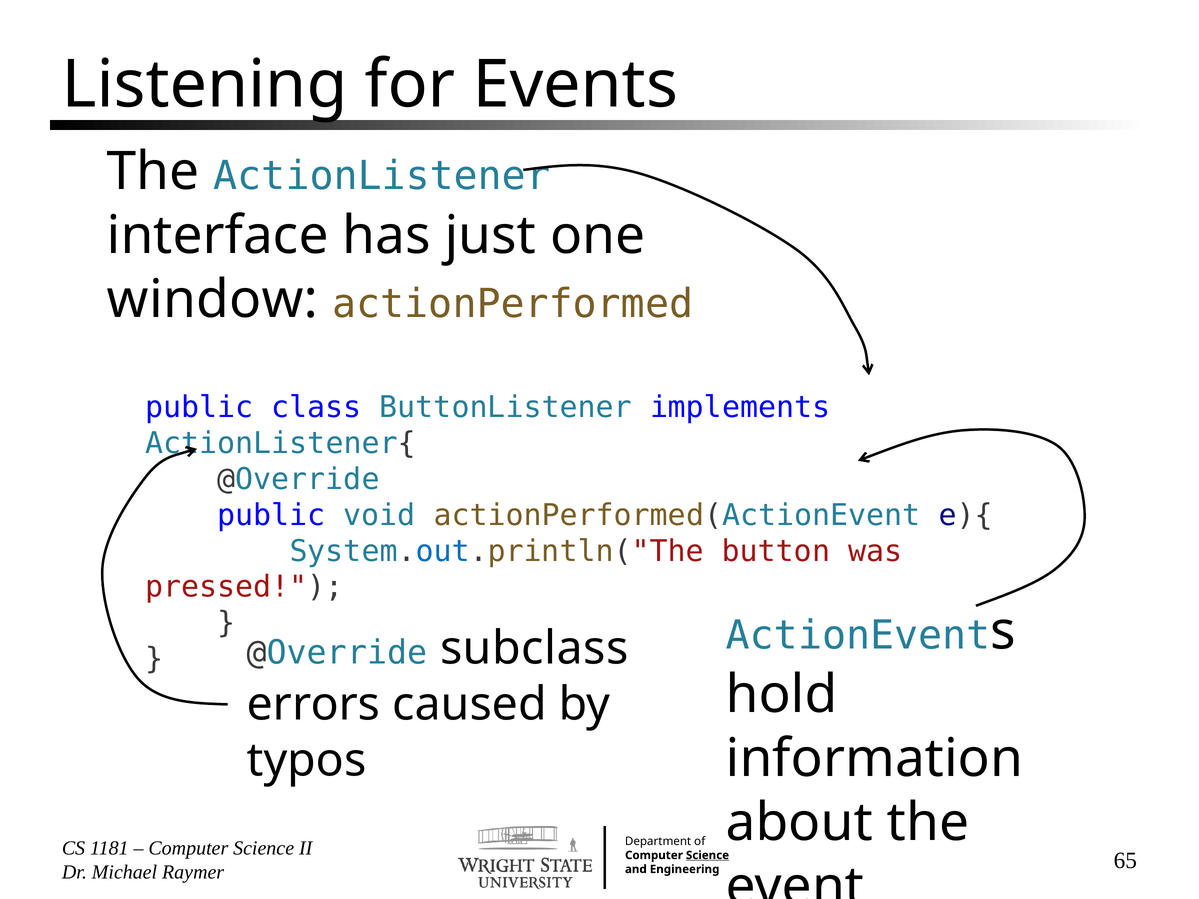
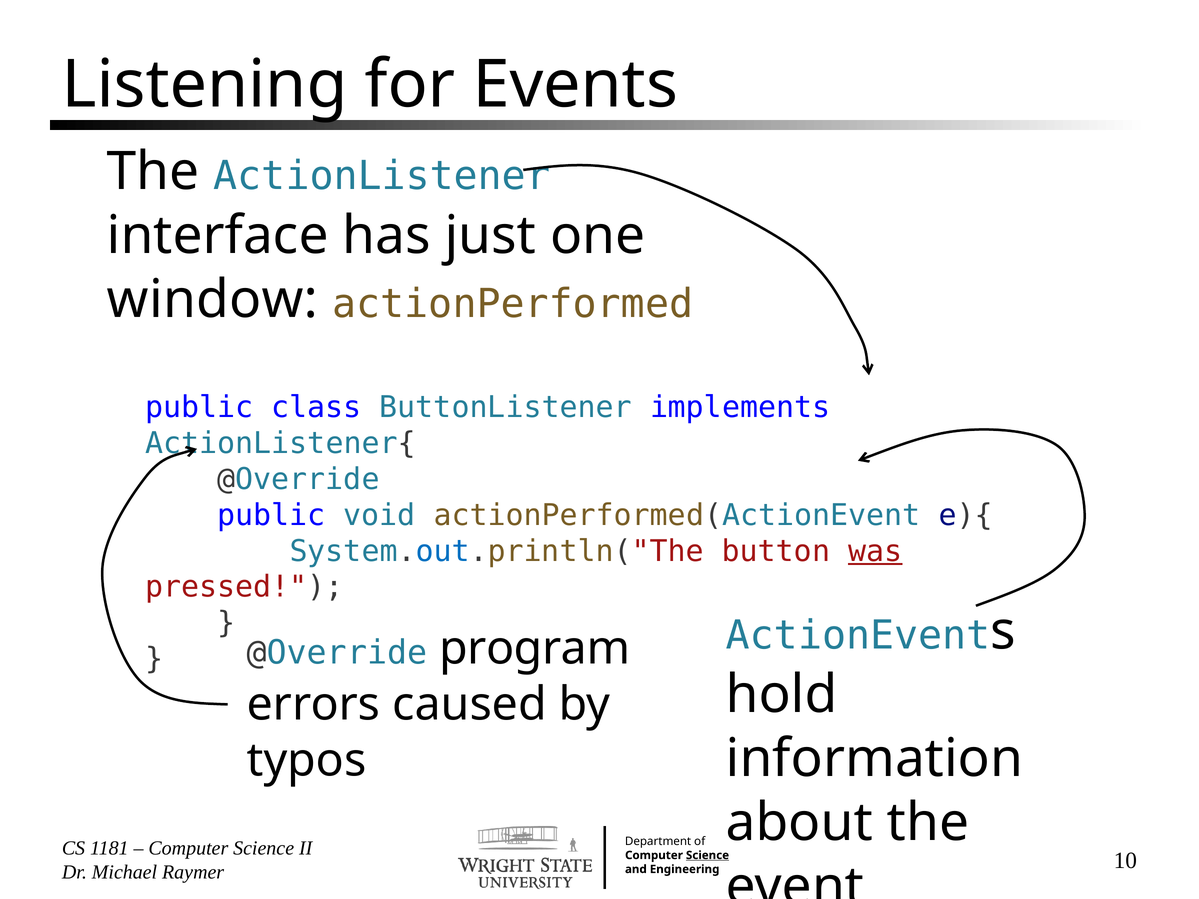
was underline: none -> present (875, 551)
subclass: subclass -> program (535, 649)
65: 65 -> 10 (1125, 861)
